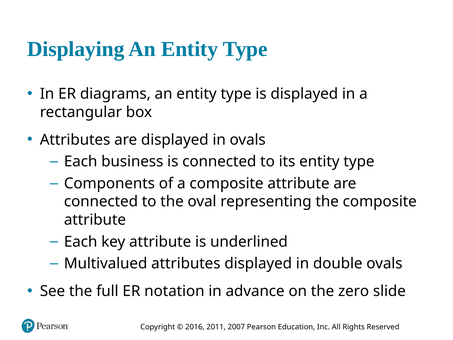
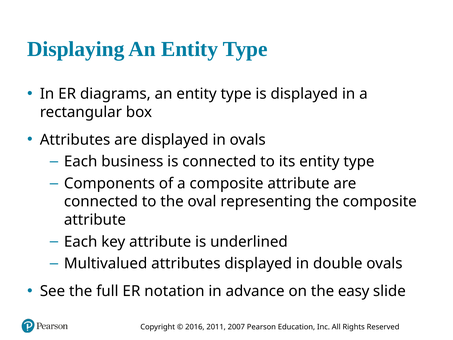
zero: zero -> easy (354, 291)
